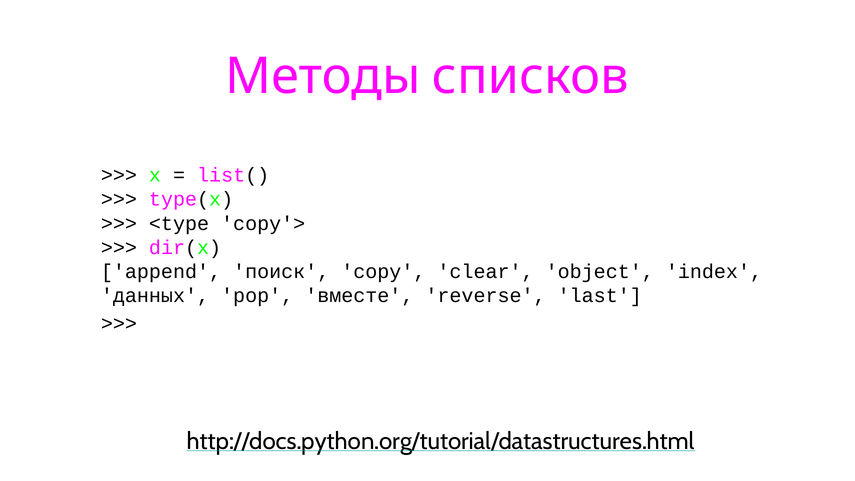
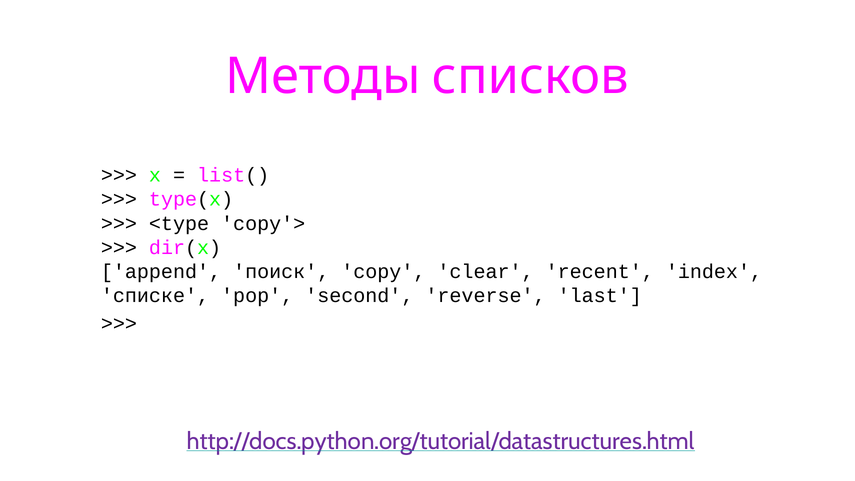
object: object -> recent (600, 271)
данных: данных -> списке (155, 296)
вместе: вместе -> second (359, 296)
http://docs.python.org/tutorial/datastructures.html colour: black -> purple (441, 441)
